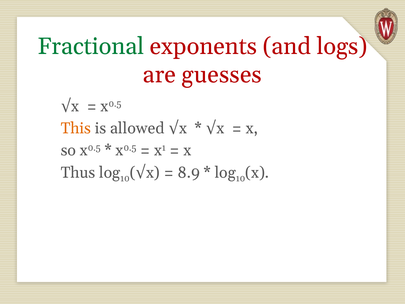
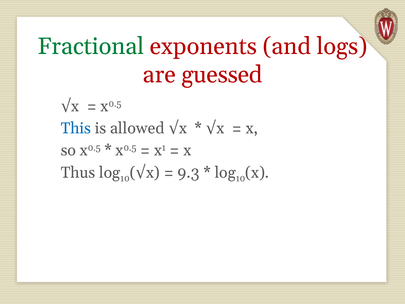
guesses: guesses -> guessed (222, 75)
This colour: orange -> blue (76, 128)
8.9: 8.9 -> 9.3 (189, 172)
